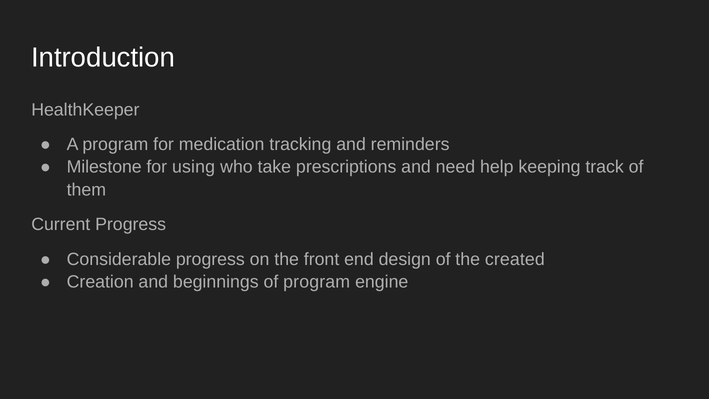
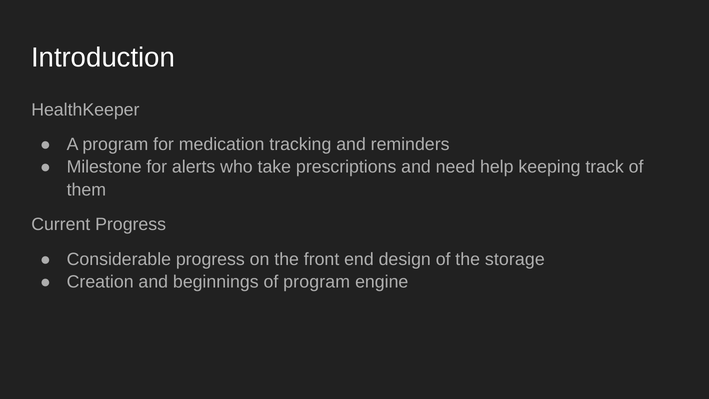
using: using -> alerts (194, 167)
created: created -> storage (515, 259)
